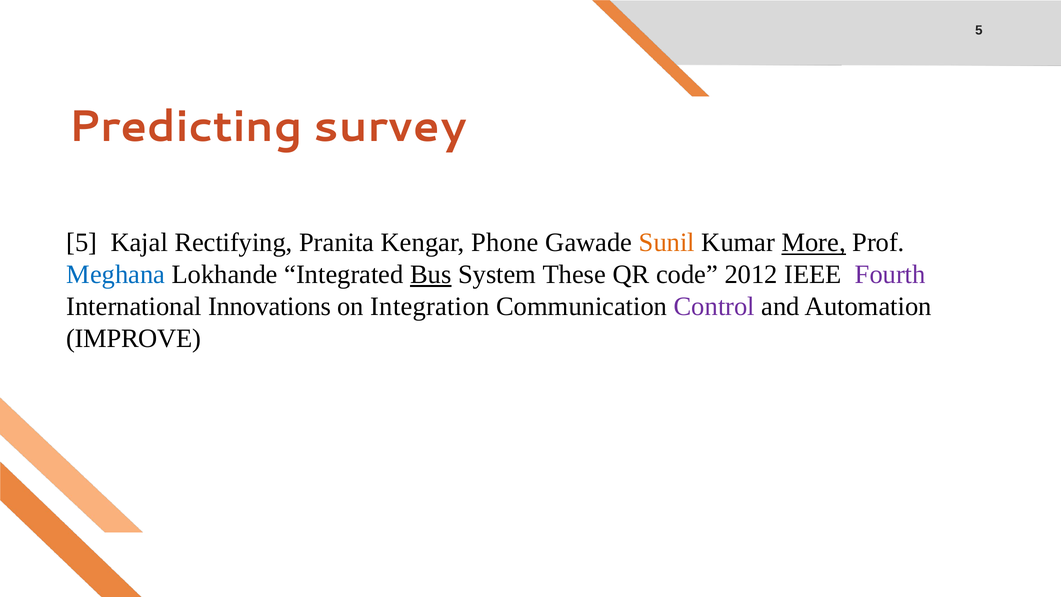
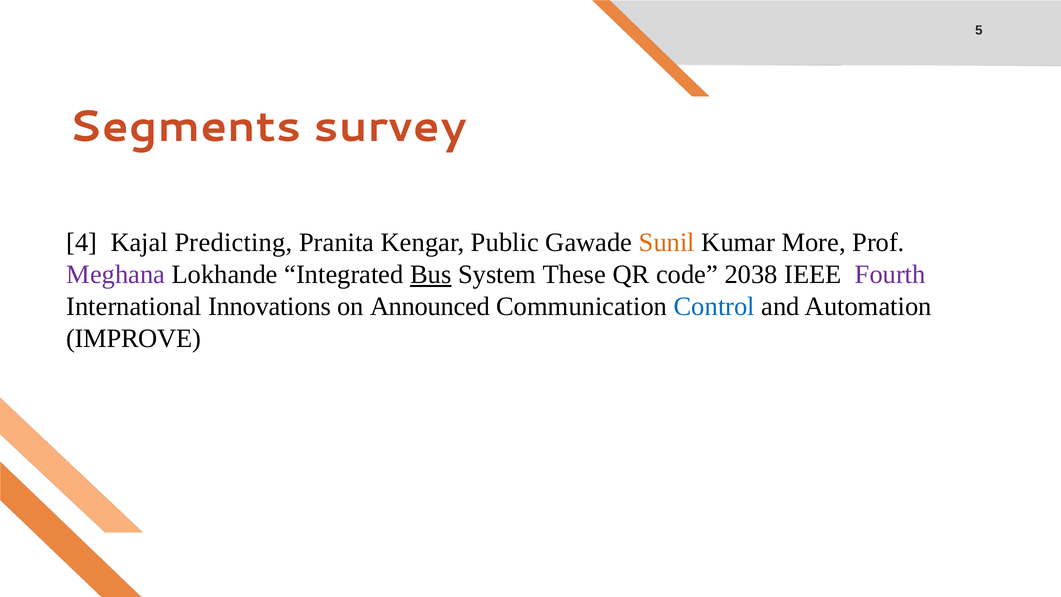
Predicting: Predicting -> Segments (185, 127)
5: 5 -> 4 (82, 243)
Rectifying: Rectifying -> Predicting (233, 243)
Phone: Phone -> Public (505, 243)
More underline: present -> none (814, 243)
Meghana colour: blue -> purple (116, 274)
2012: 2012 -> 2038 (751, 274)
Integration: Integration -> Announced (430, 306)
Control colour: purple -> blue (714, 306)
